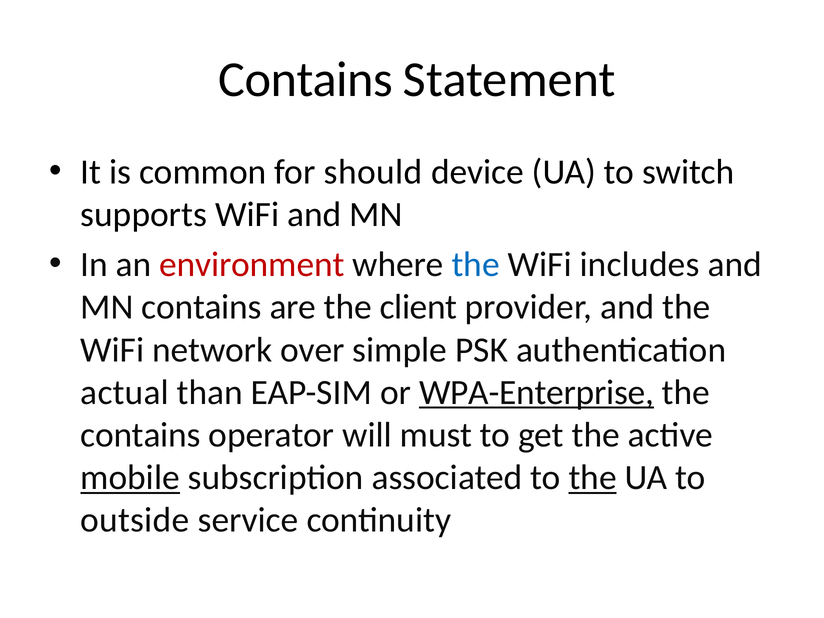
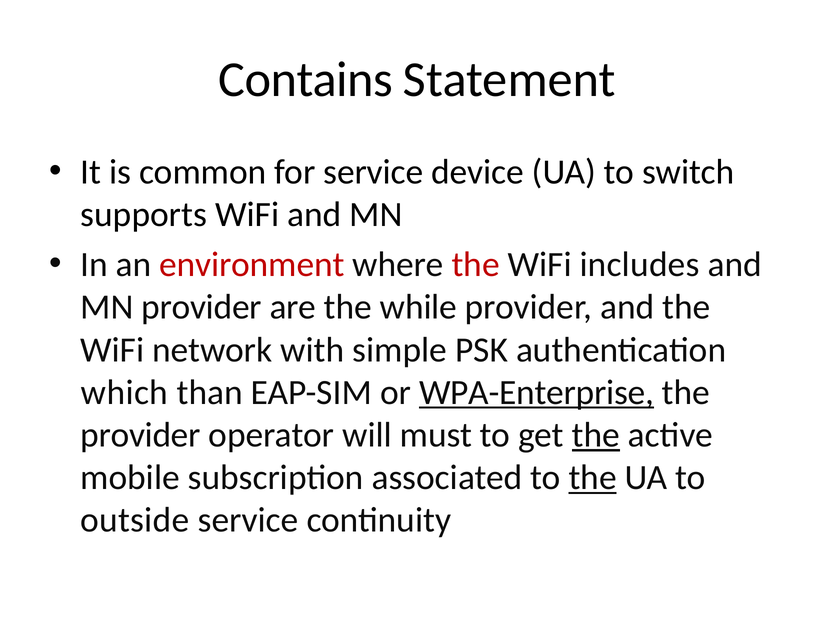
for should: should -> service (373, 172)
the colour: blue -> red (476, 265)
MN contains: contains -> provider (202, 307)
client: client -> while (418, 307)
over: over -> with (312, 350)
actual: actual -> which (125, 392)
contains: contains -> provider (140, 435)
the underline: none -> present (596, 435)
mobile underline: present -> none (130, 478)
